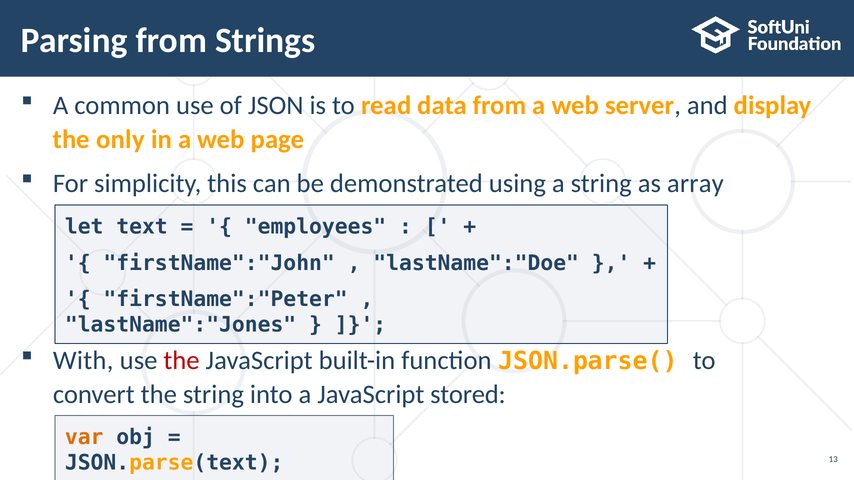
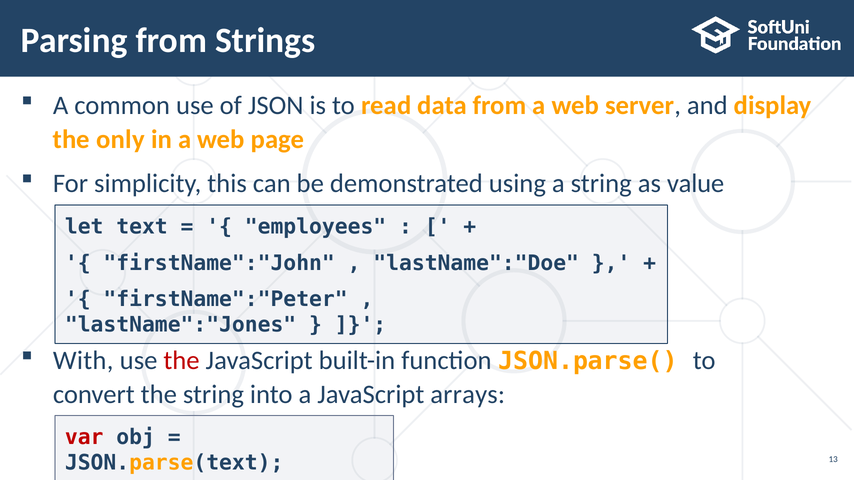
array: array -> value (696, 184)
stored: stored -> arrays (468, 395)
var colour: orange -> red (84, 438)
